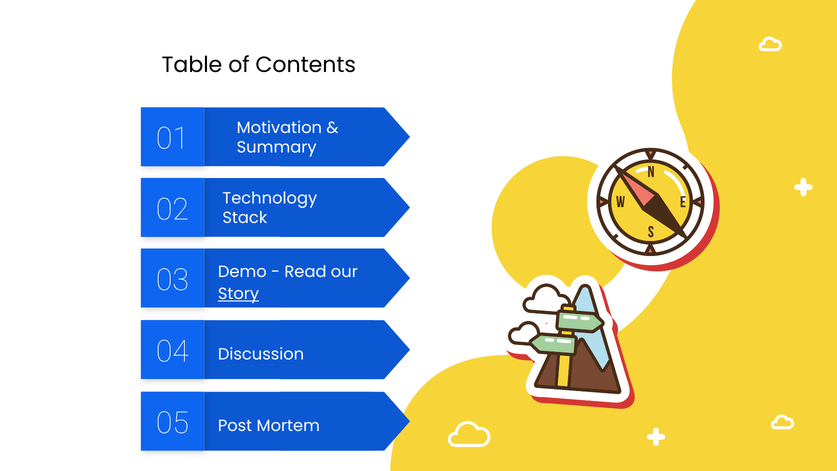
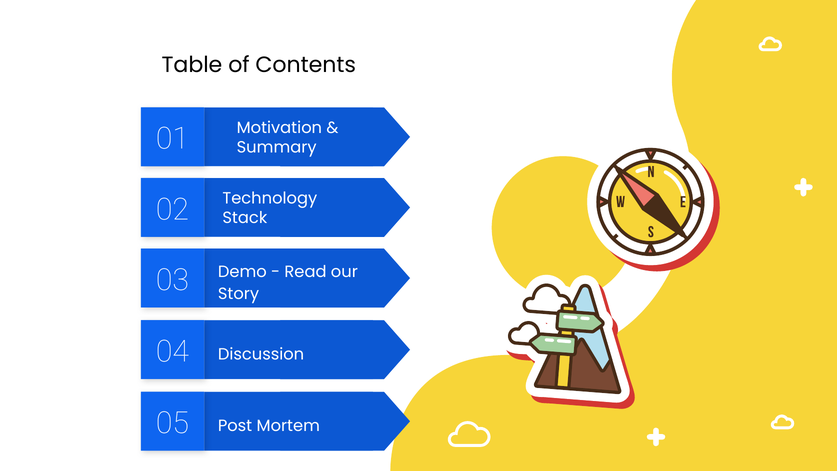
Story underline: present -> none (238, 294)
